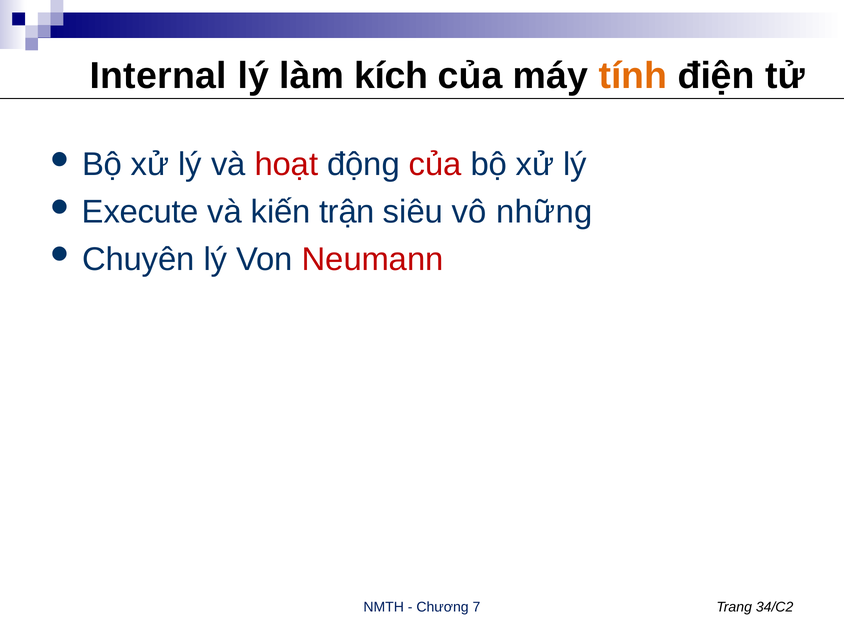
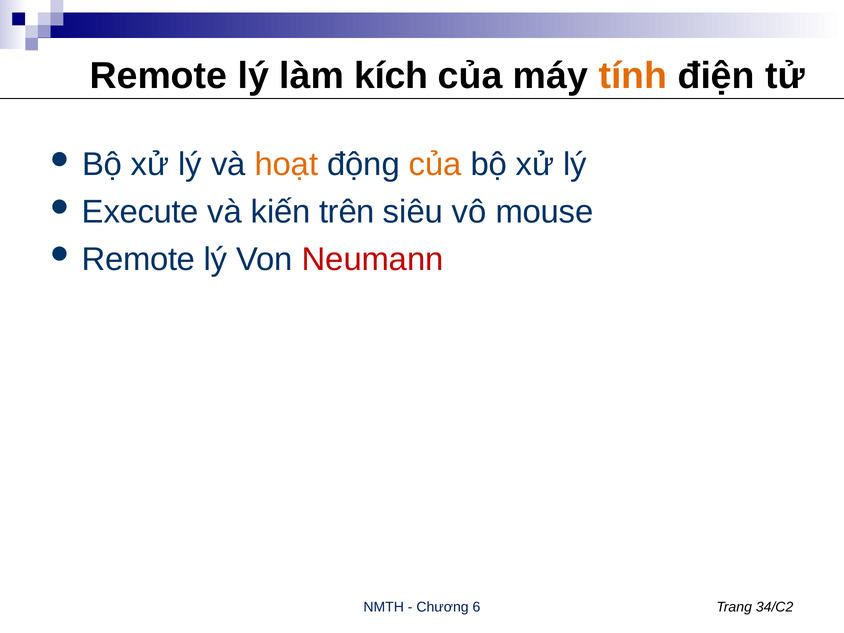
Internal: Internal -> Remote (158, 76)
hoạt colour: red -> orange (286, 165)
của colour: red -> orange (435, 165)
trận: trận -> trên (347, 212)
những: những -> mouse (545, 212)
Chuyên: Chuyên -> Remote (138, 259)
7: 7 -> 6 (476, 607)
